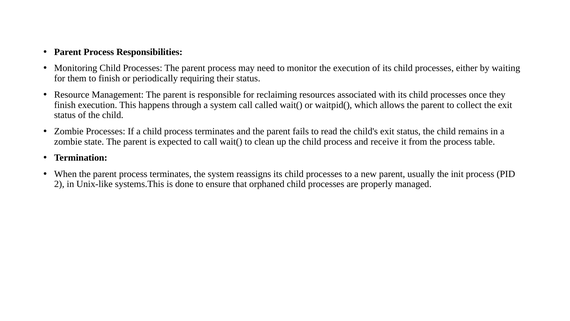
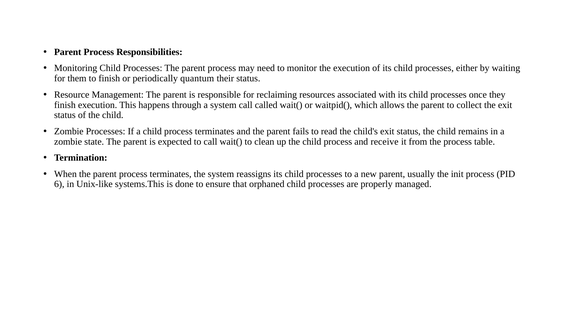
requiring: requiring -> quantum (197, 78)
2: 2 -> 6 (59, 184)
